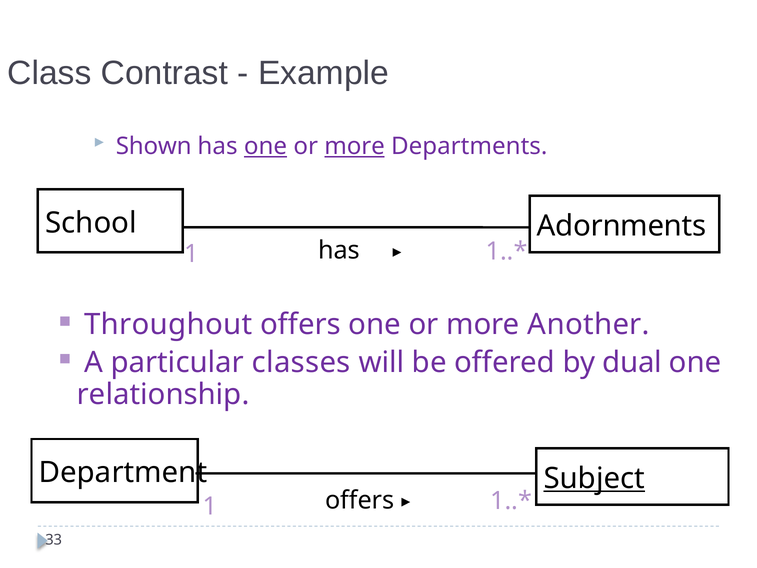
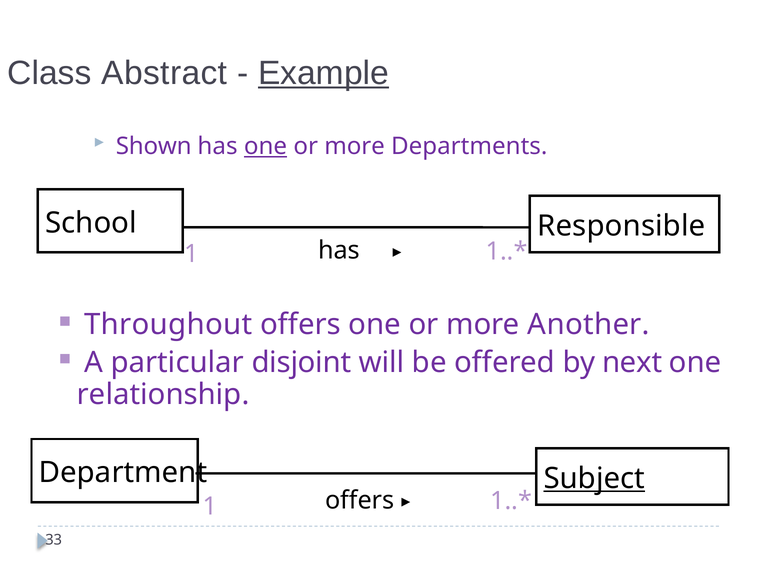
Contrast: Contrast -> Abstract (164, 73)
Example underline: none -> present (323, 73)
more underline: present -> none (355, 146)
Adornments: Adornments -> Responsible (621, 226)
classes: classes -> disjoint (301, 362)
dual: dual -> next (632, 362)
